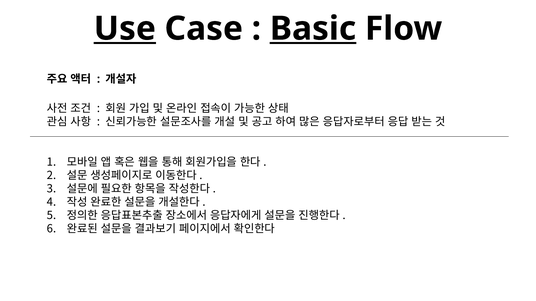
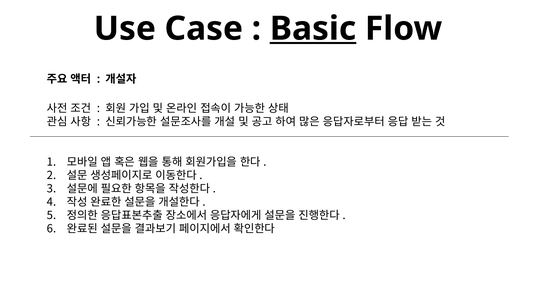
Use underline: present -> none (125, 29)
